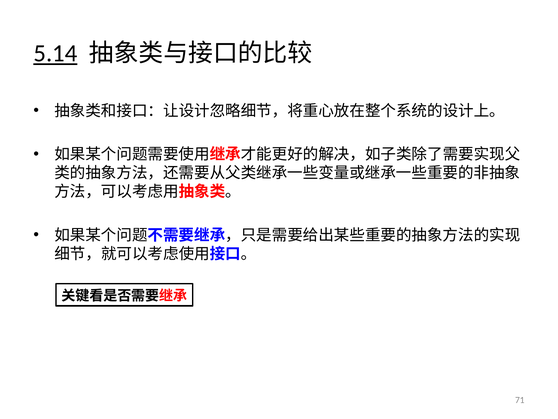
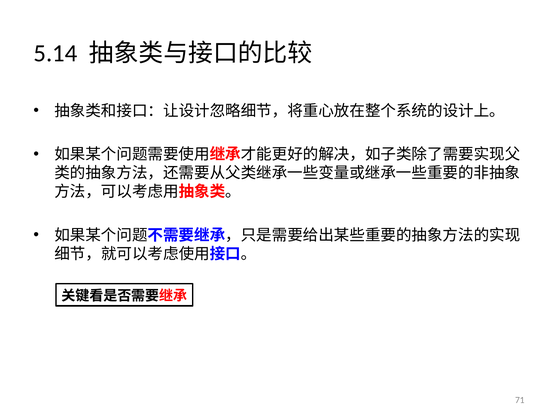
5.14 underline: present -> none (55, 53)
